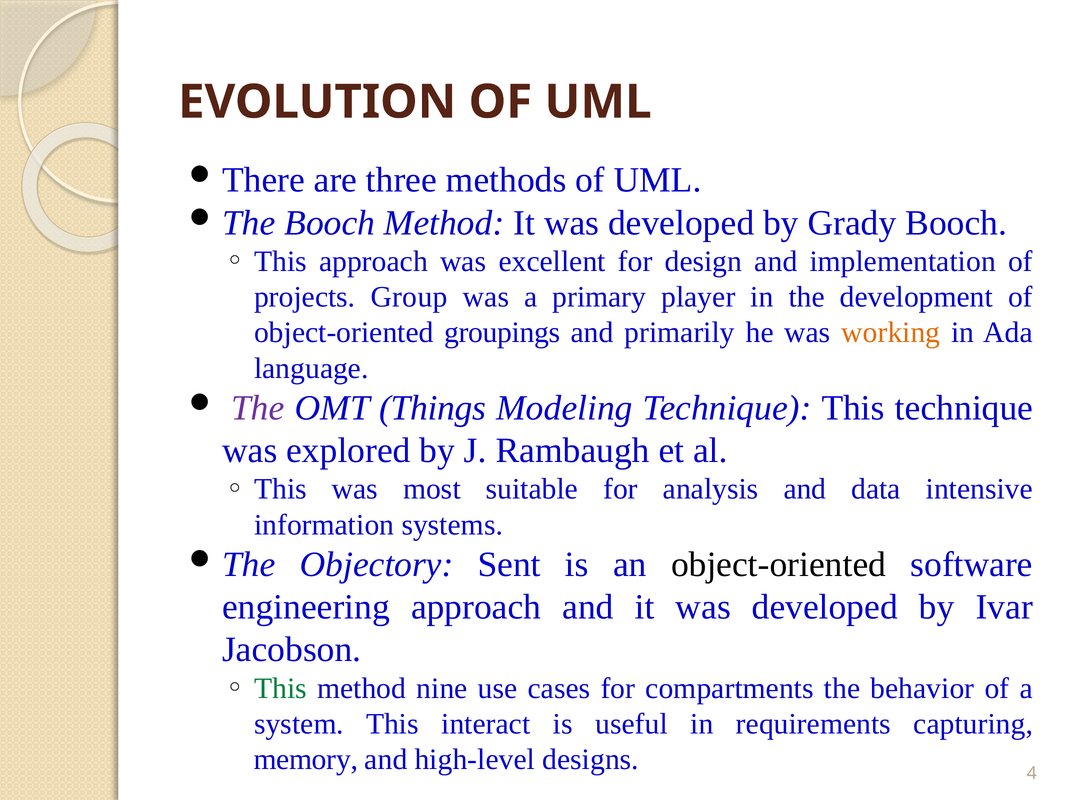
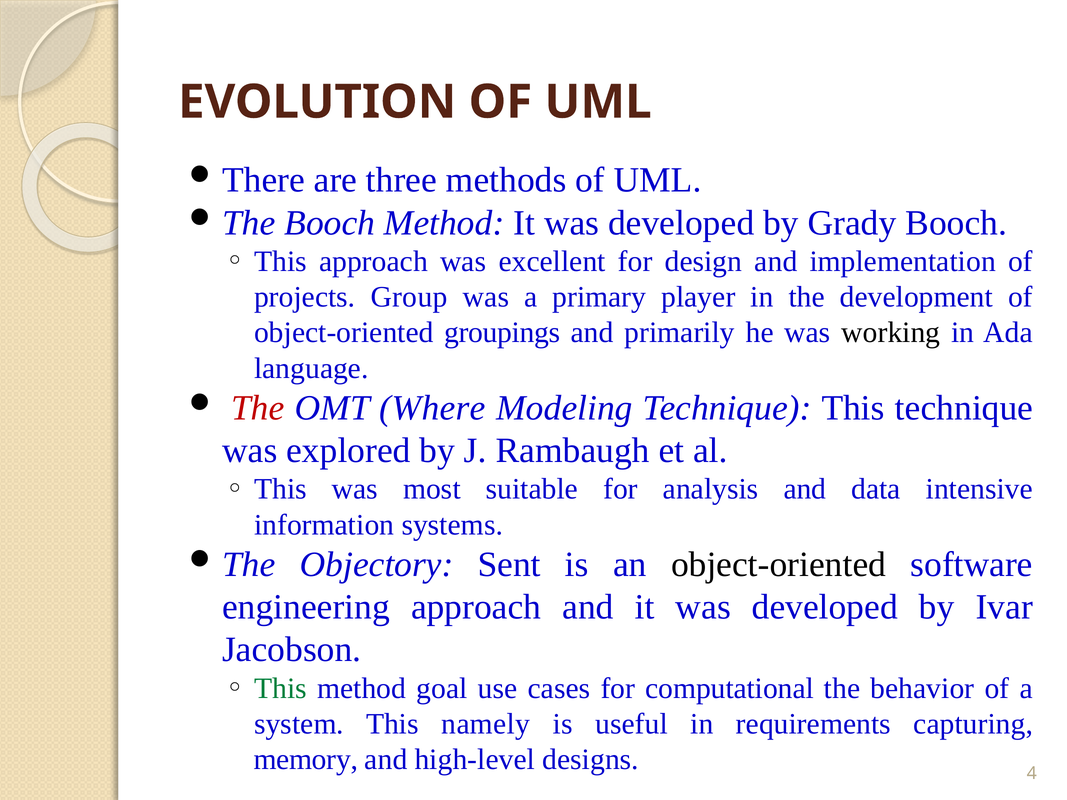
working colour: orange -> black (891, 333)
The colour: purple -> red (258, 408)
Things: Things -> Where (433, 408)
nine: nine -> goal (442, 689)
compartments: compartments -> computational (730, 689)
interact: interact -> namely (486, 724)
